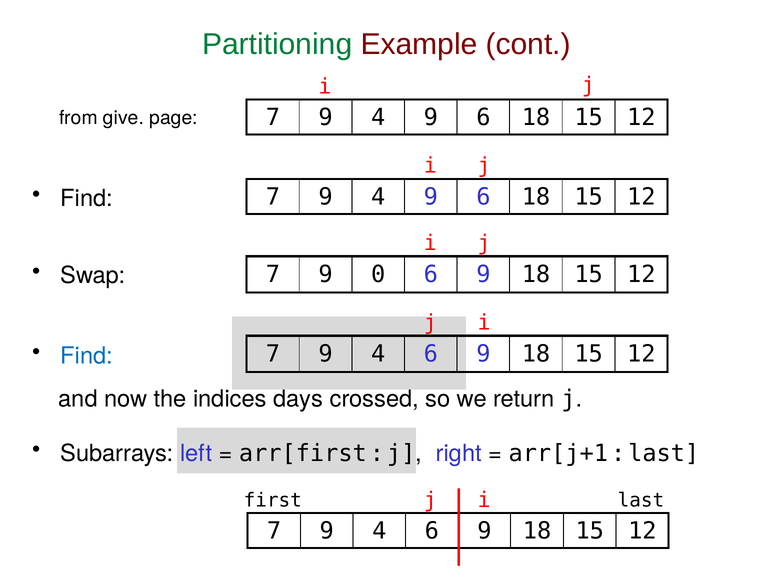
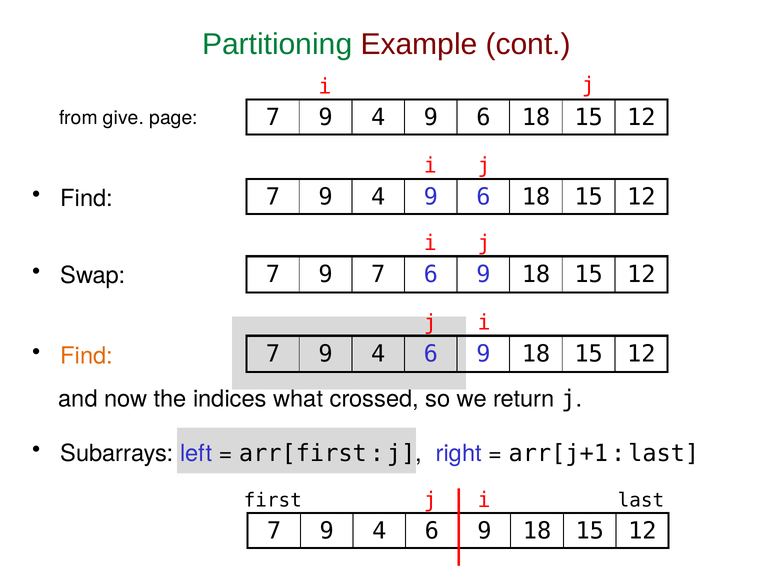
9 0: 0 -> 7 (378, 275)
Find colour: blue -> orange (87, 356)
days: days -> what (298, 399)
